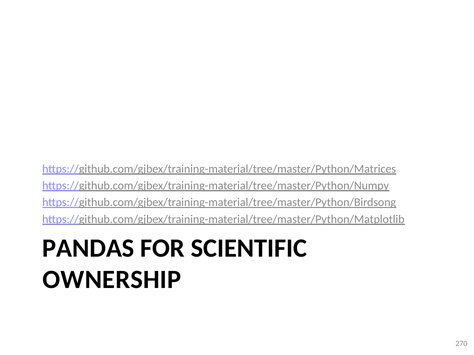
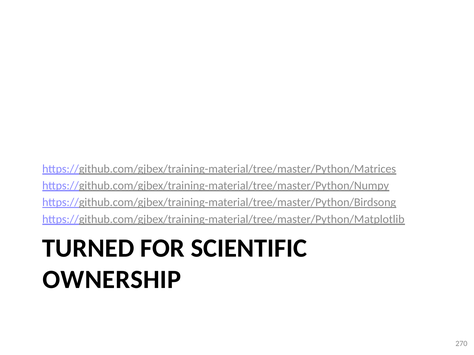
PANDAS: PANDAS -> TURNED (88, 248)
